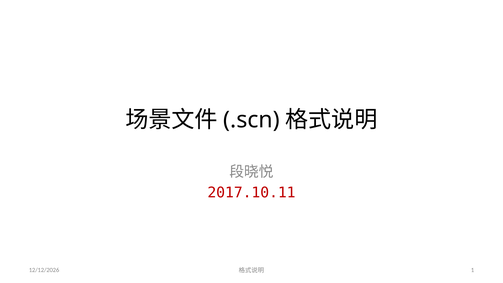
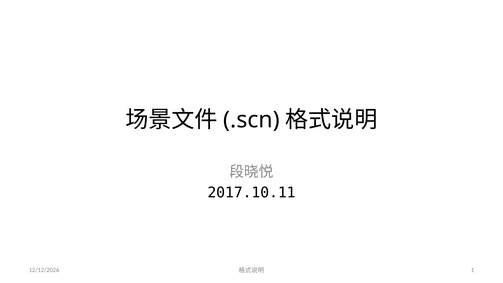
2017.10.11 colour: red -> black (251, 193)
